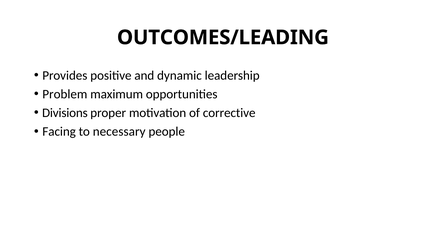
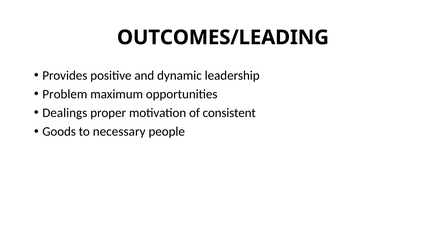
Divisions: Divisions -> Dealings (65, 113)
corrective: corrective -> consistent (229, 113)
Facing: Facing -> Goods (59, 132)
